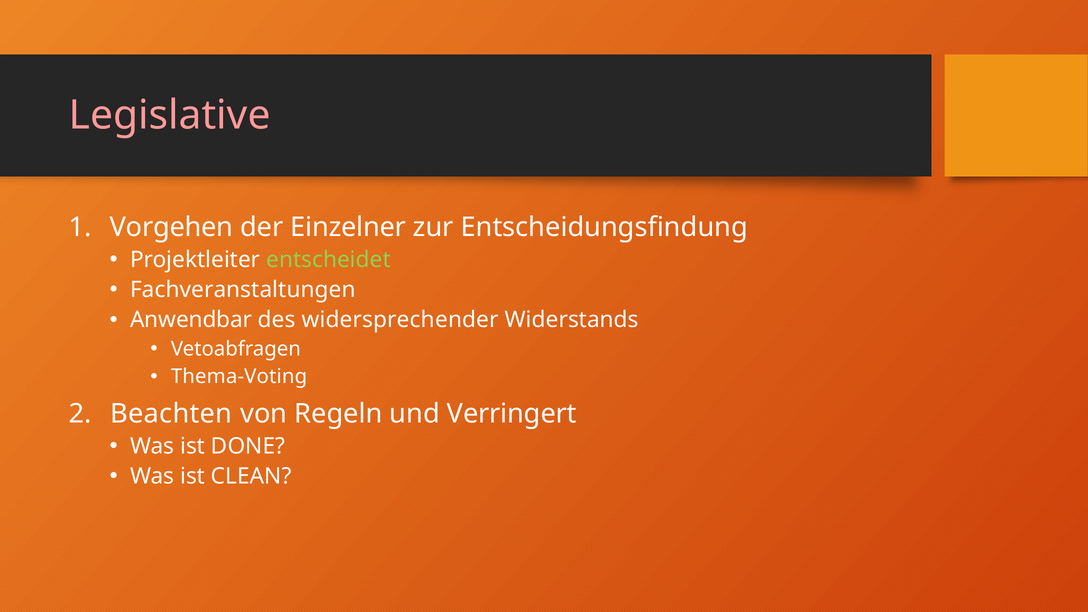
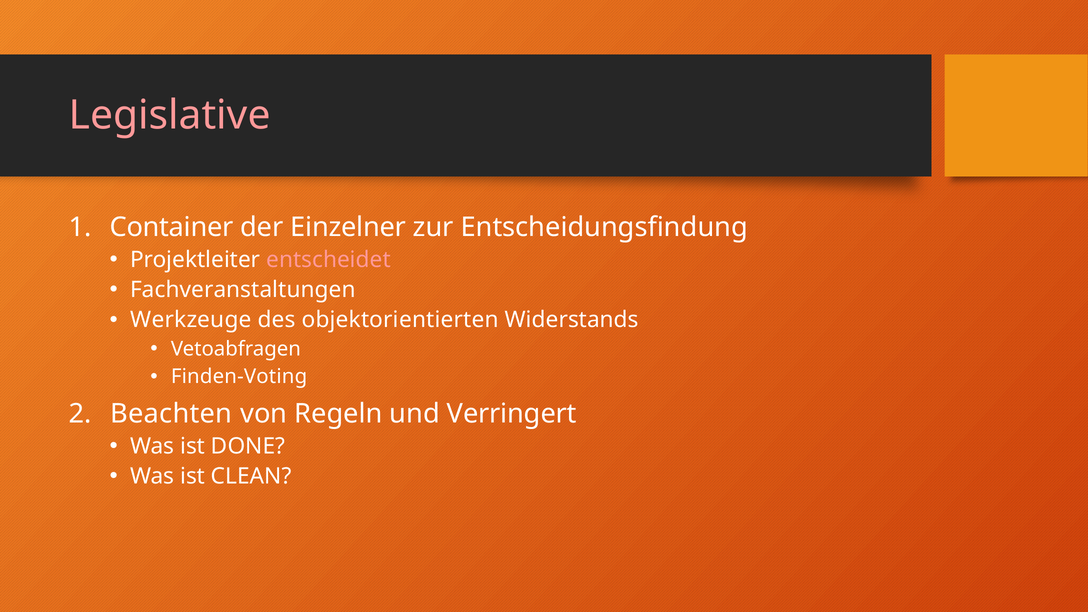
Vorgehen: Vorgehen -> Container (172, 227)
entscheidet colour: light green -> pink (328, 260)
Anwendbar: Anwendbar -> Werkzeuge (191, 320)
widersprechender: widersprechender -> objektorientierten (400, 320)
Thema-Voting: Thema-Voting -> Finden-Voting (239, 377)
